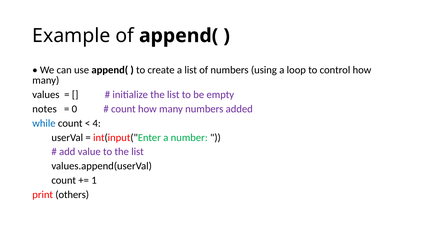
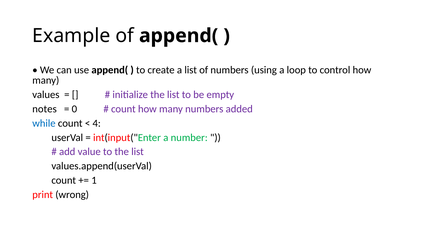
others: others -> wrong (72, 194)
